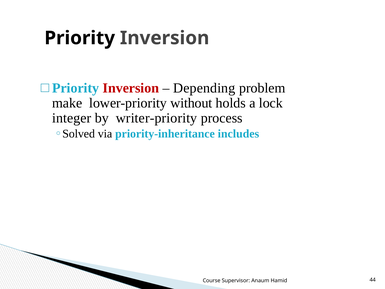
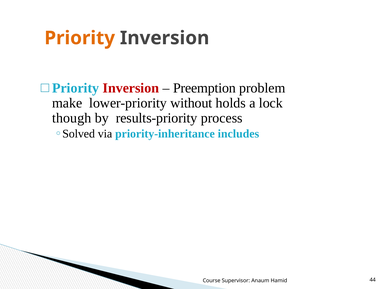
Priority colour: black -> orange (80, 38)
Depending: Depending -> Preemption (204, 88)
integer: integer -> though (72, 118)
writer-priority: writer-priority -> results-priority (157, 118)
